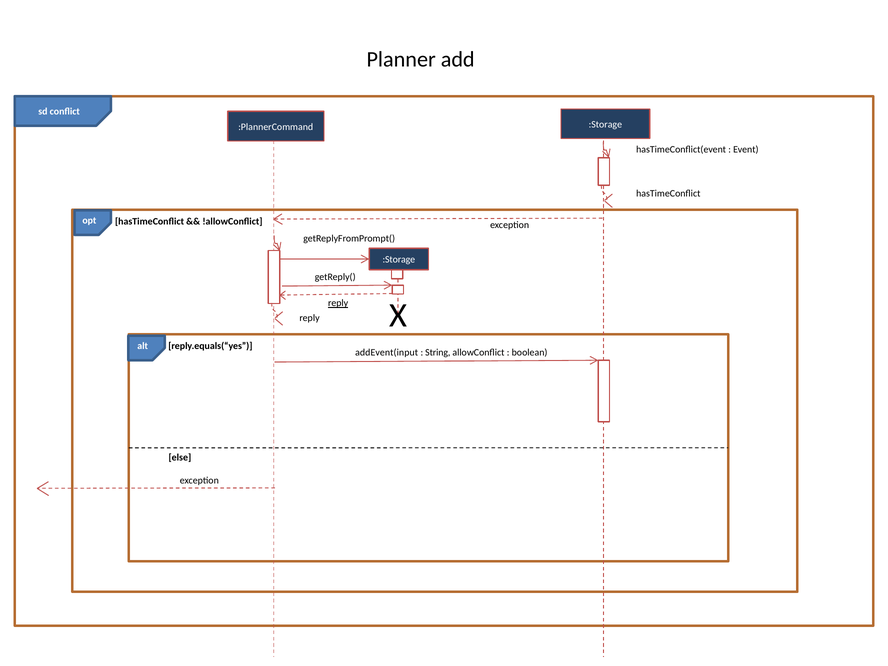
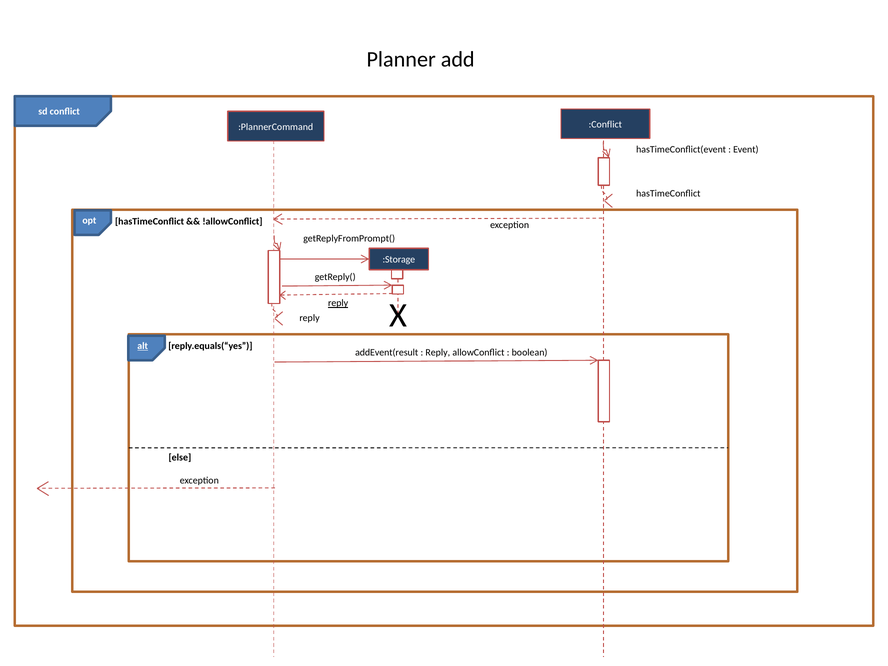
:Storage: :Storage -> :Conflict (605, 124)
alt underline: none -> present (143, 346)
addEvent(input: addEvent(input -> addEvent(result (387, 352)
String: String -> Reply (438, 352)
